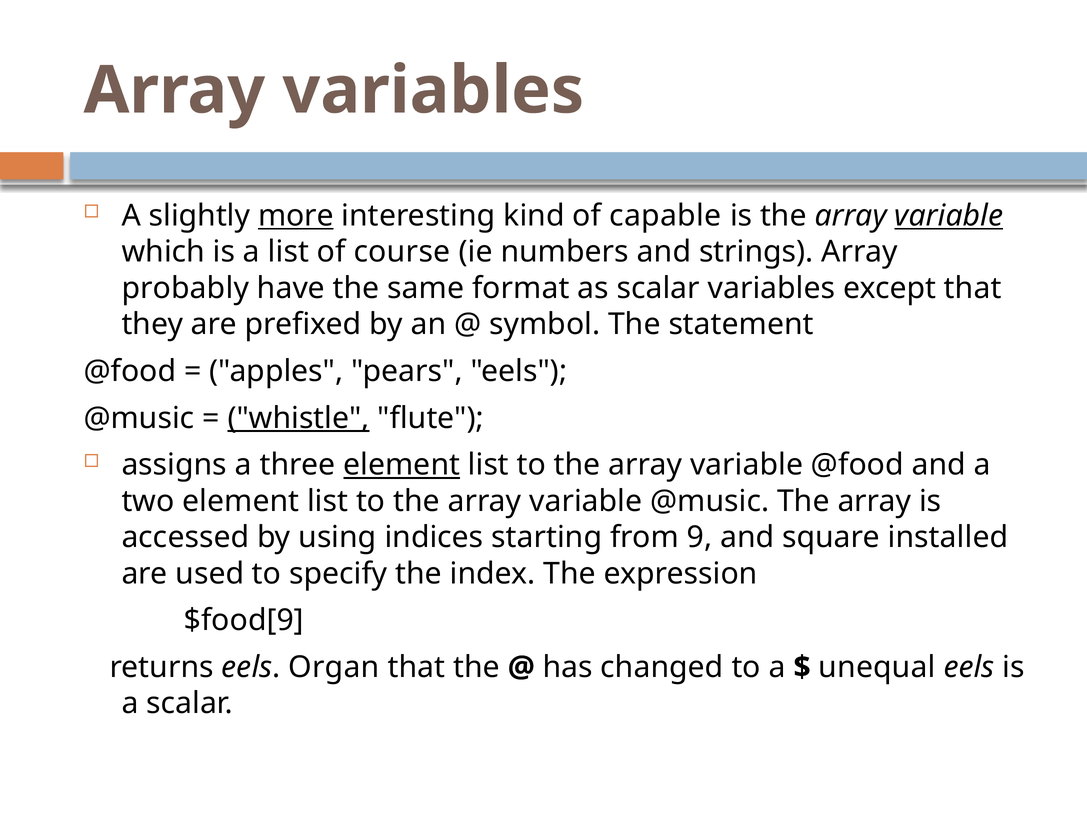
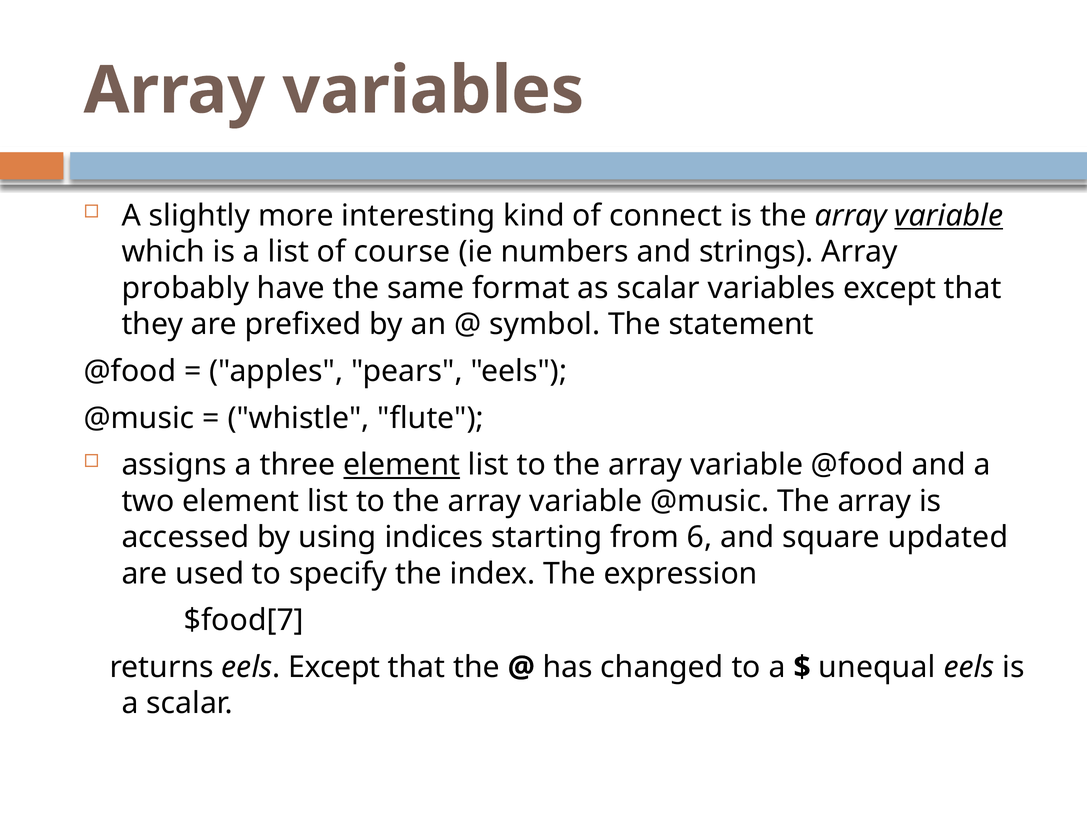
more underline: present -> none (296, 216)
capable: capable -> connect (666, 216)
whistle underline: present -> none (299, 418)
9: 9 -> 6 (700, 538)
installed: installed -> updated (948, 538)
$food[9: $food[9 -> $food[7 (244, 621)
eels Organ: Organ -> Except (334, 667)
